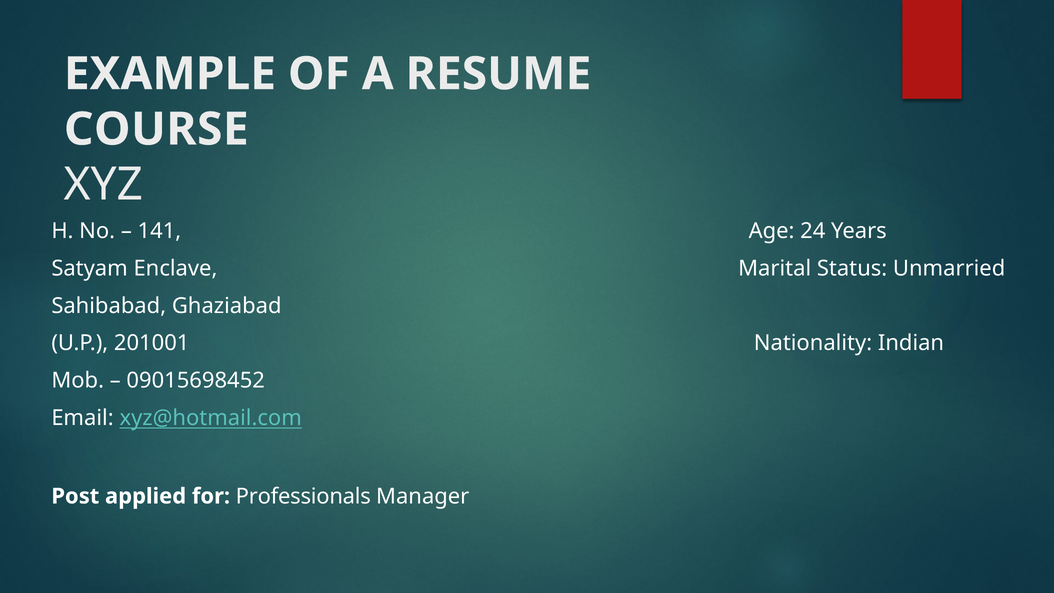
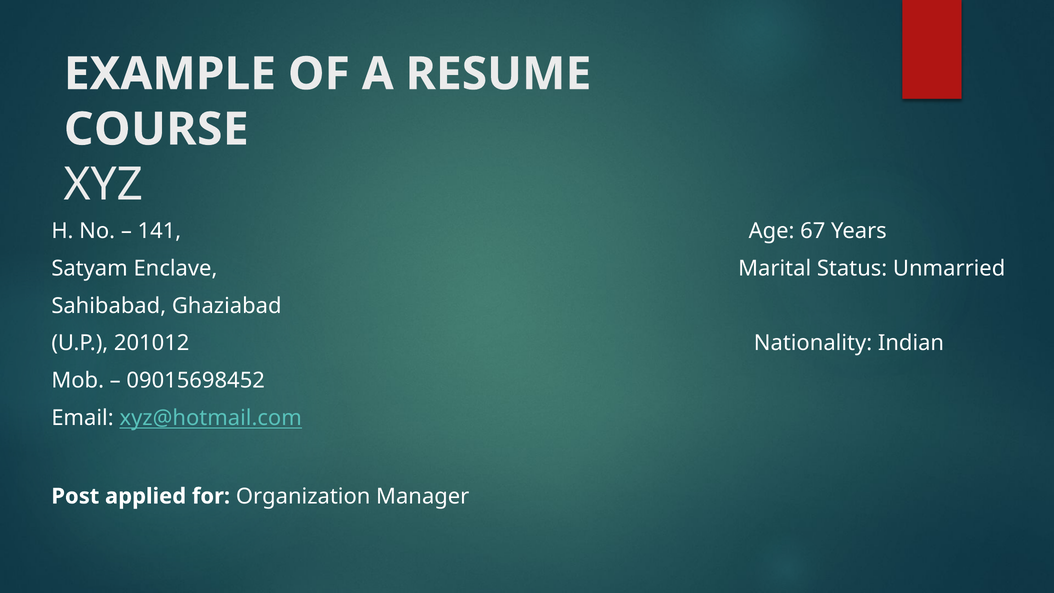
24: 24 -> 67 (813, 231)
201001: 201001 -> 201012 (152, 343)
Professionals: Professionals -> Organization (303, 496)
